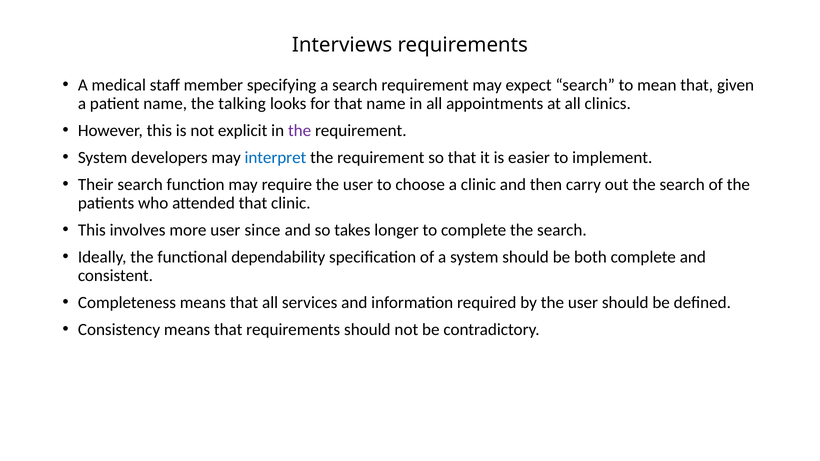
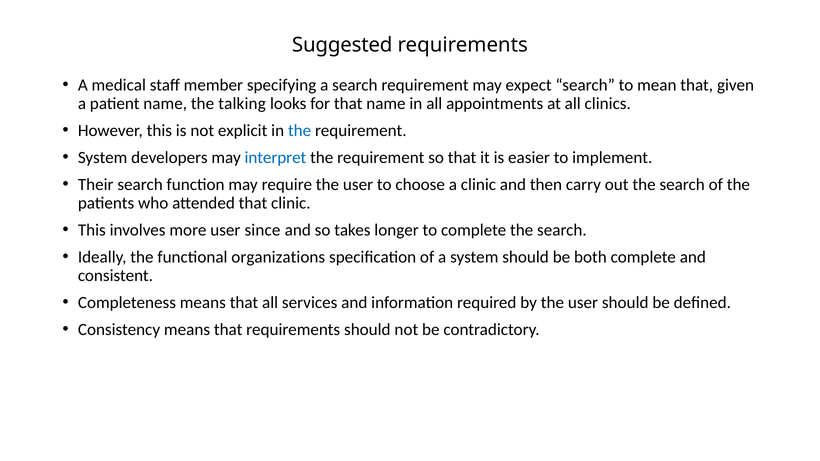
Interviews: Interviews -> Suggested (342, 45)
the colour: purple -> blue (300, 131)
dependability: dependability -> organizations (278, 257)
